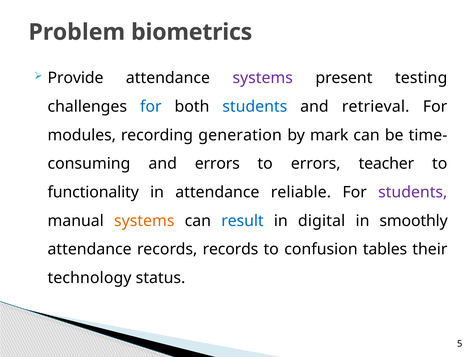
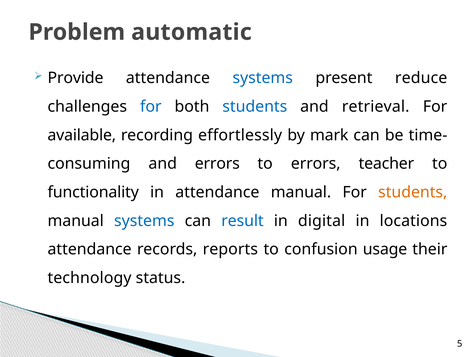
biometrics: biometrics -> automatic (191, 32)
systems colour: purple -> blue (263, 78)
testing: testing -> reduce (421, 78)
modules: modules -> available (82, 135)
generation: generation -> effortlessly (240, 135)
attendance reliable: reliable -> manual (301, 192)
students colour: purple -> orange (413, 192)
systems colour: orange -> blue (144, 221)
smoothly: smoothly -> locations (413, 221)
records records: records -> reports (230, 249)
tables: tables -> usage (385, 249)
